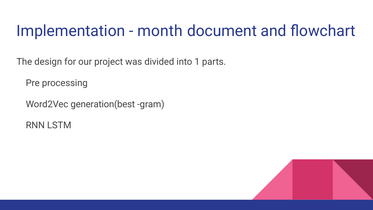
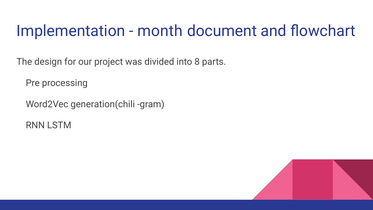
1: 1 -> 8 (197, 62)
generation(best: generation(best -> generation(chili (103, 104)
